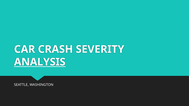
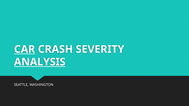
CAR underline: none -> present (25, 49)
